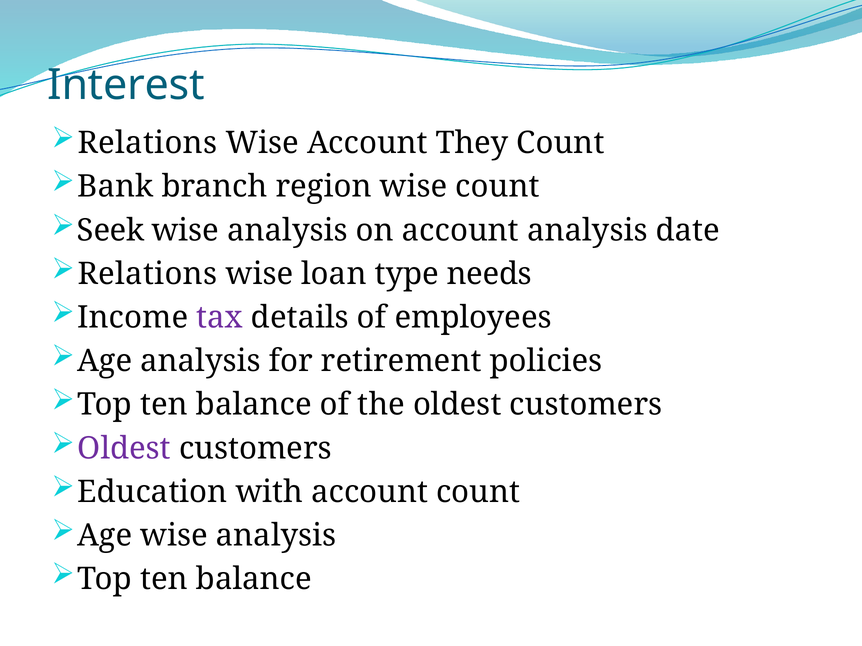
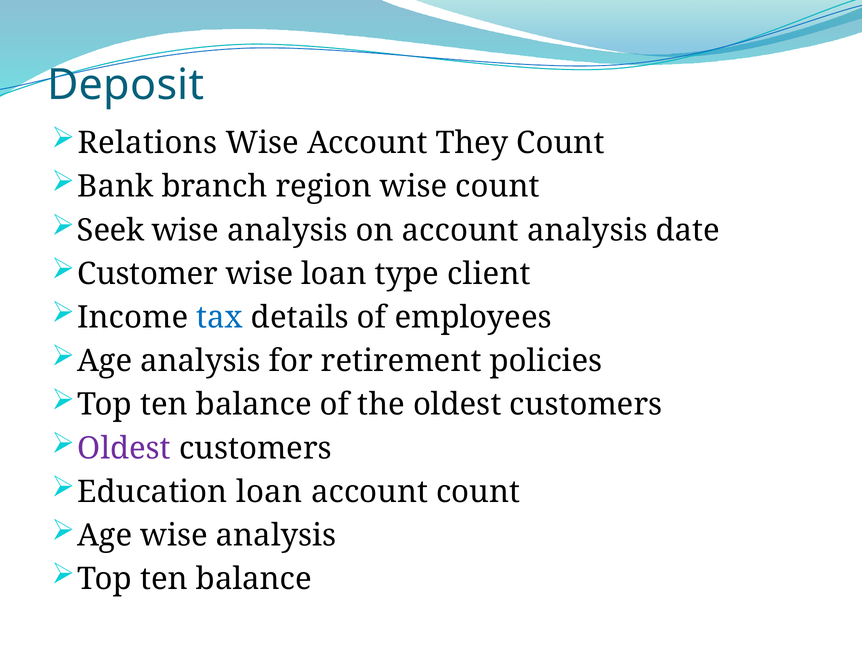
Interest: Interest -> Deposit (126, 85)
Relations: Relations -> Customer (148, 274)
needs: needs -> client (489, 274)
tax colour: purple -> blue (220, 318)
Education with: with -> loan (269, 492)
